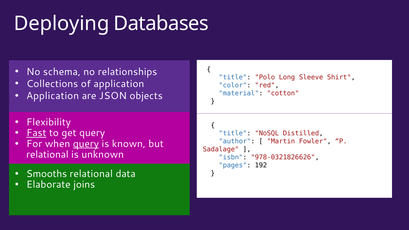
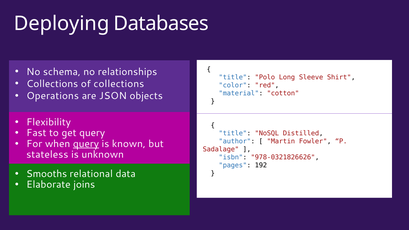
of application: application -> collections (119, 84)
Application: Application -> Operations (53, 96)
Fast underline: present -> none (36, 133)
relational: relational -> stateless (47, 155)
